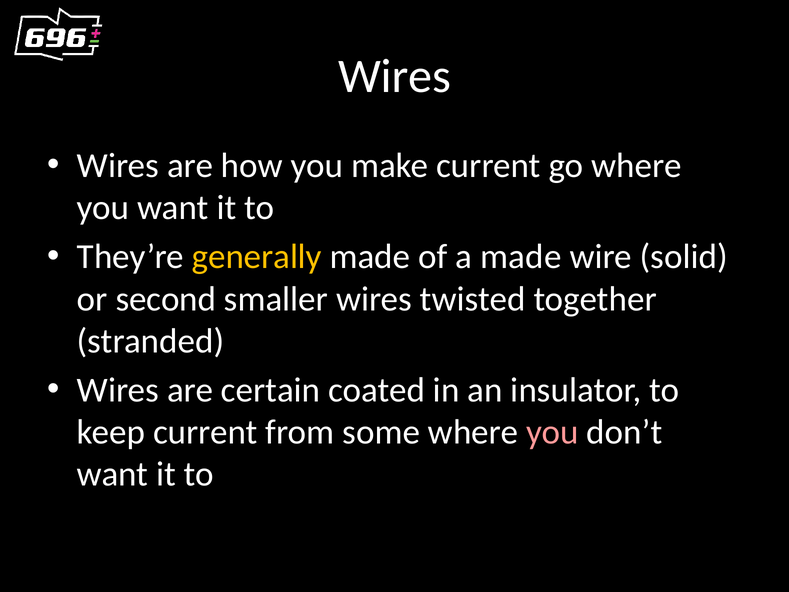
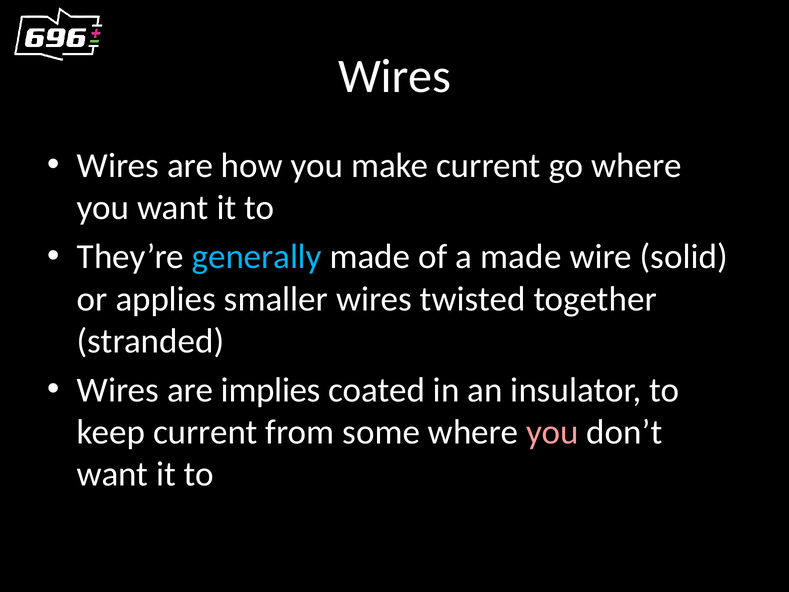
generally colour: yellow -> light blue (257, 257)
second: second -> applies (166, 299)
certain: certain -> implies (271, 390)
